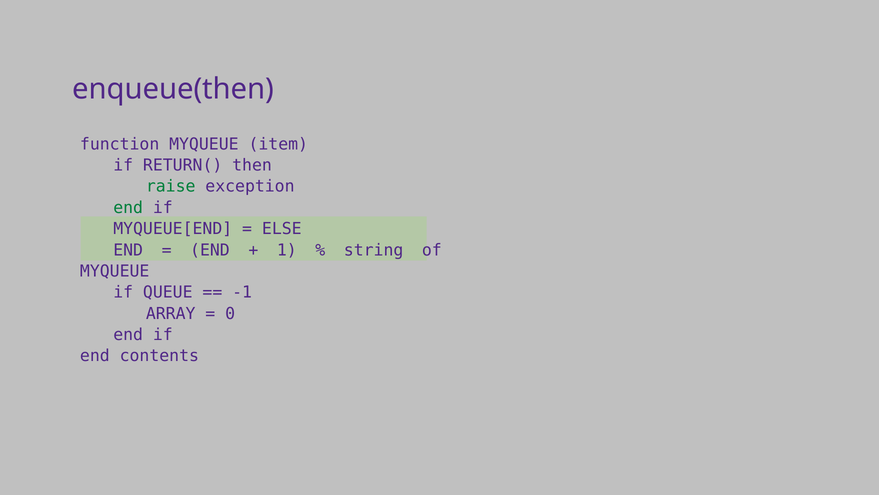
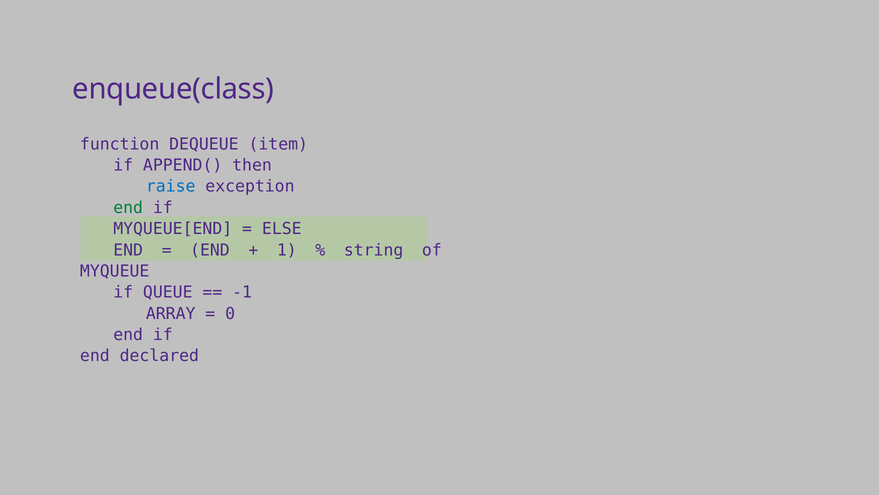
enqueue(then: enqueue(then -> enqueue(class (173, 89)
function MYQUEUE: MYQUEUE -> DEQUEUE (204, 144)
RETURN(: RETURN( -> APPEND( (183, 165)
raise colour: green -> blue (171, 186)
contents: contents -> declared (159, 356)
